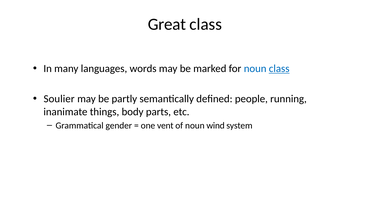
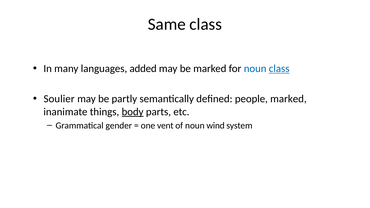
Great: Great -> Same (167, 24)
words: words -> added (143, 69)
people running: running -> marked (288, 99)
body underline: none -> present (133, 112)
